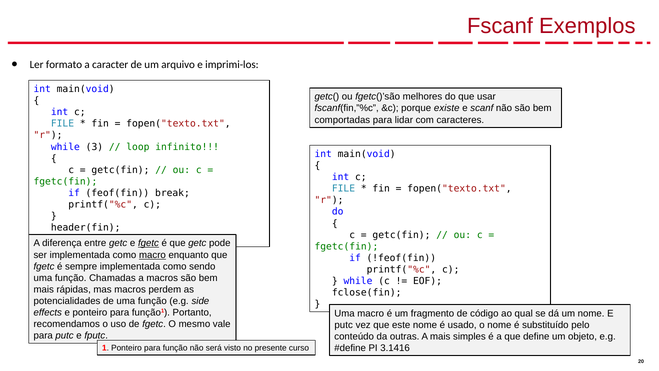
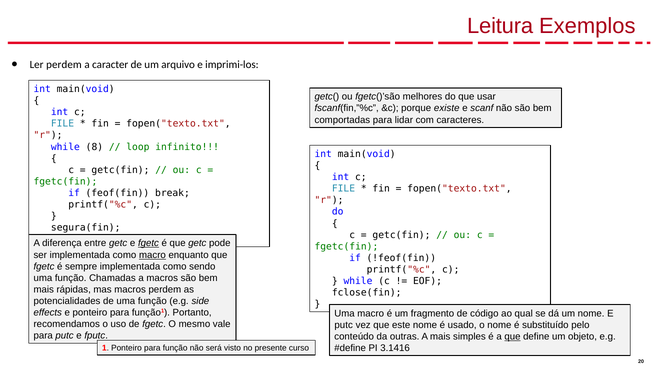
Fscanf: Fscanf -> Leitura (500, 26)
Ler formato: formato -> perdem (64, 64)
3: 3 -> 8 (94, 147)
header(fin: header(fin -> segura(fin (86, 228)
que underline: none -> present (512, 336)
